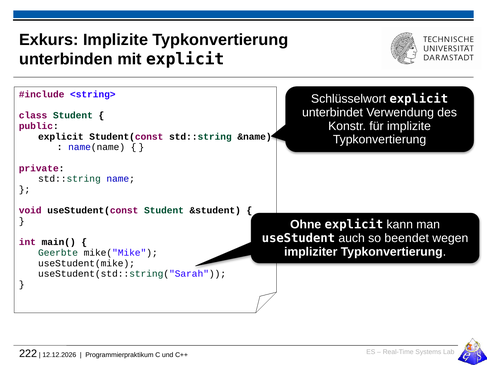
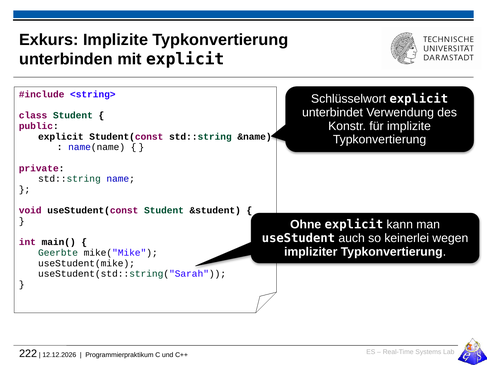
beendet: beendet -> keinerlei (407, 238)
